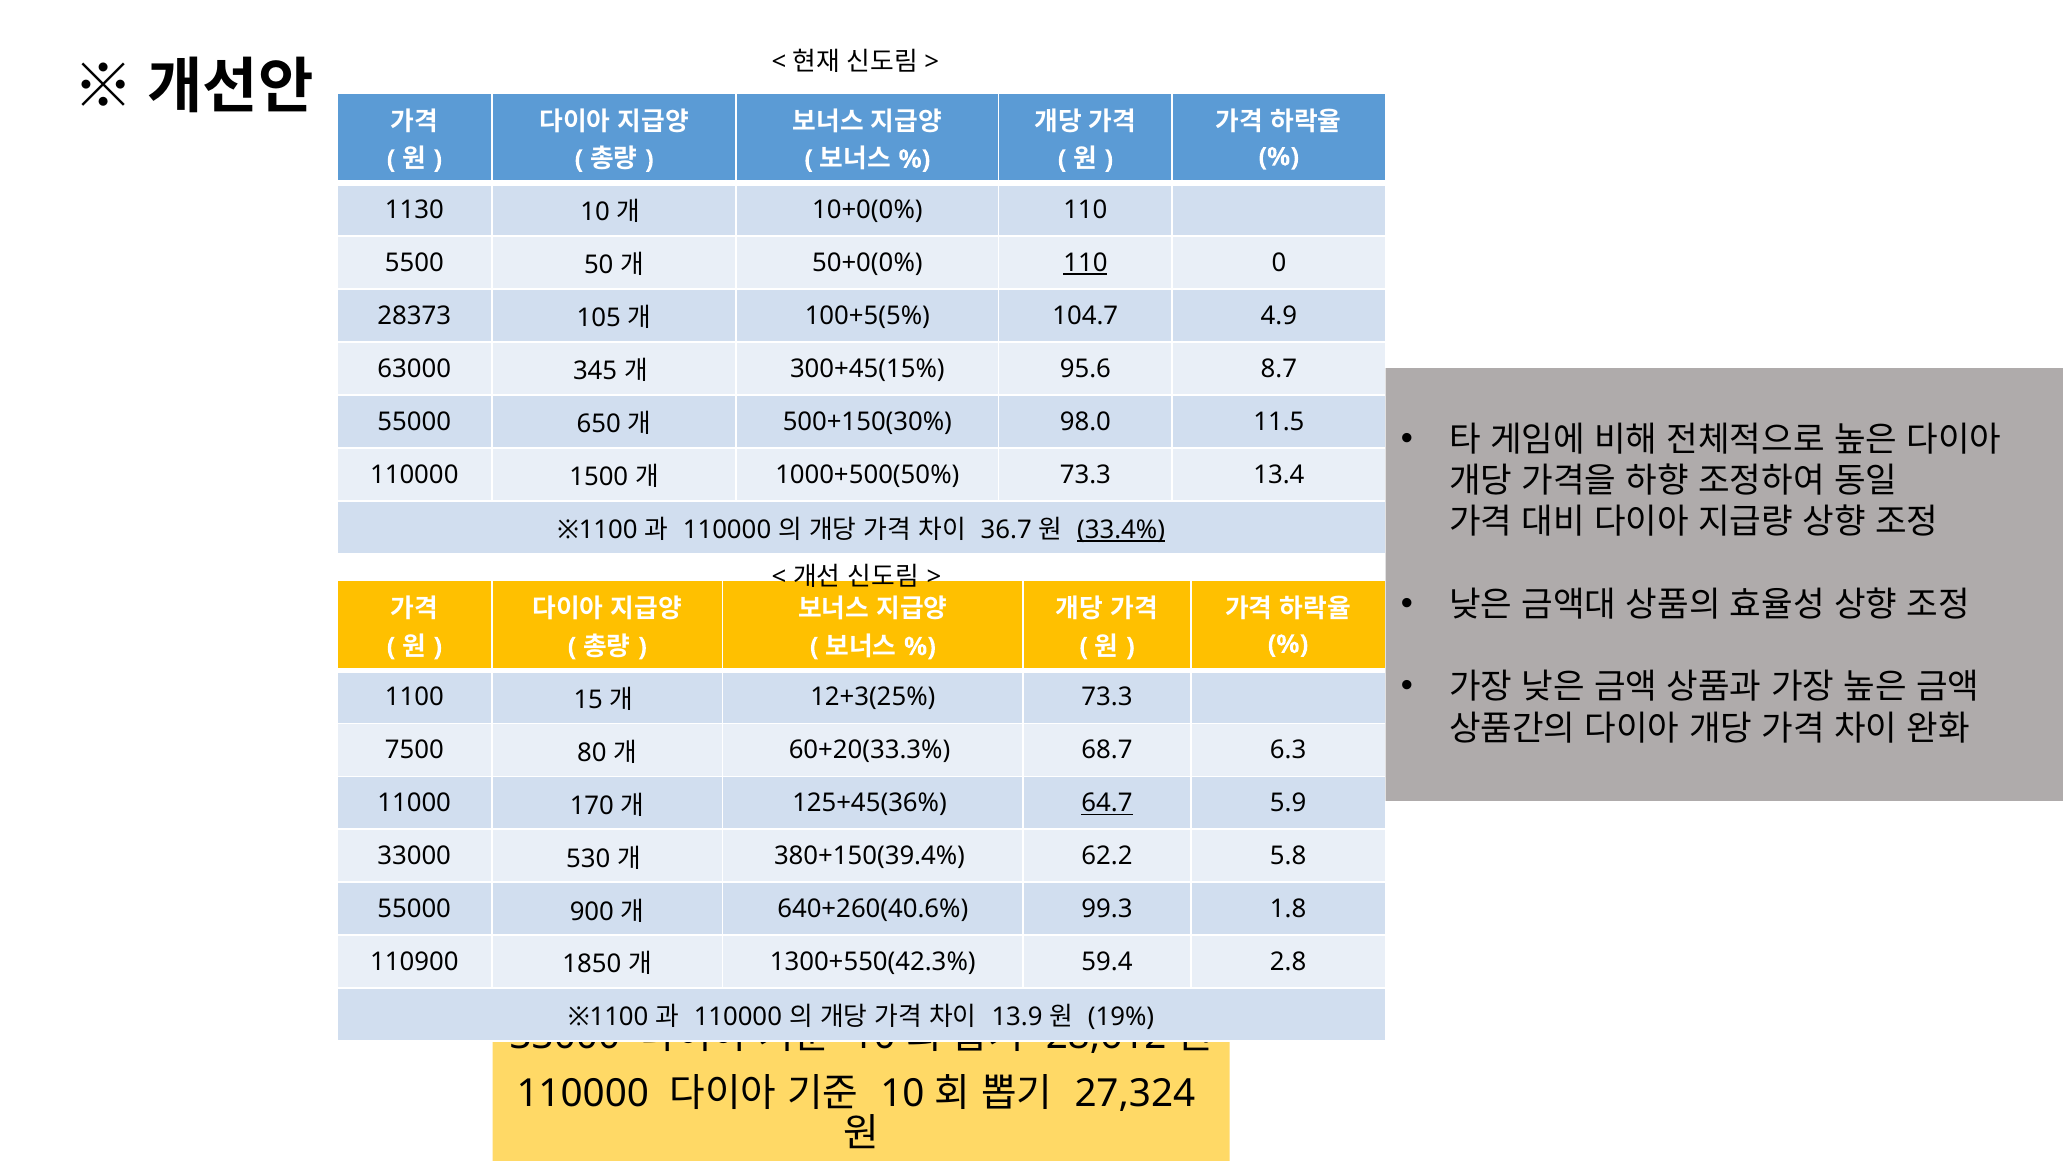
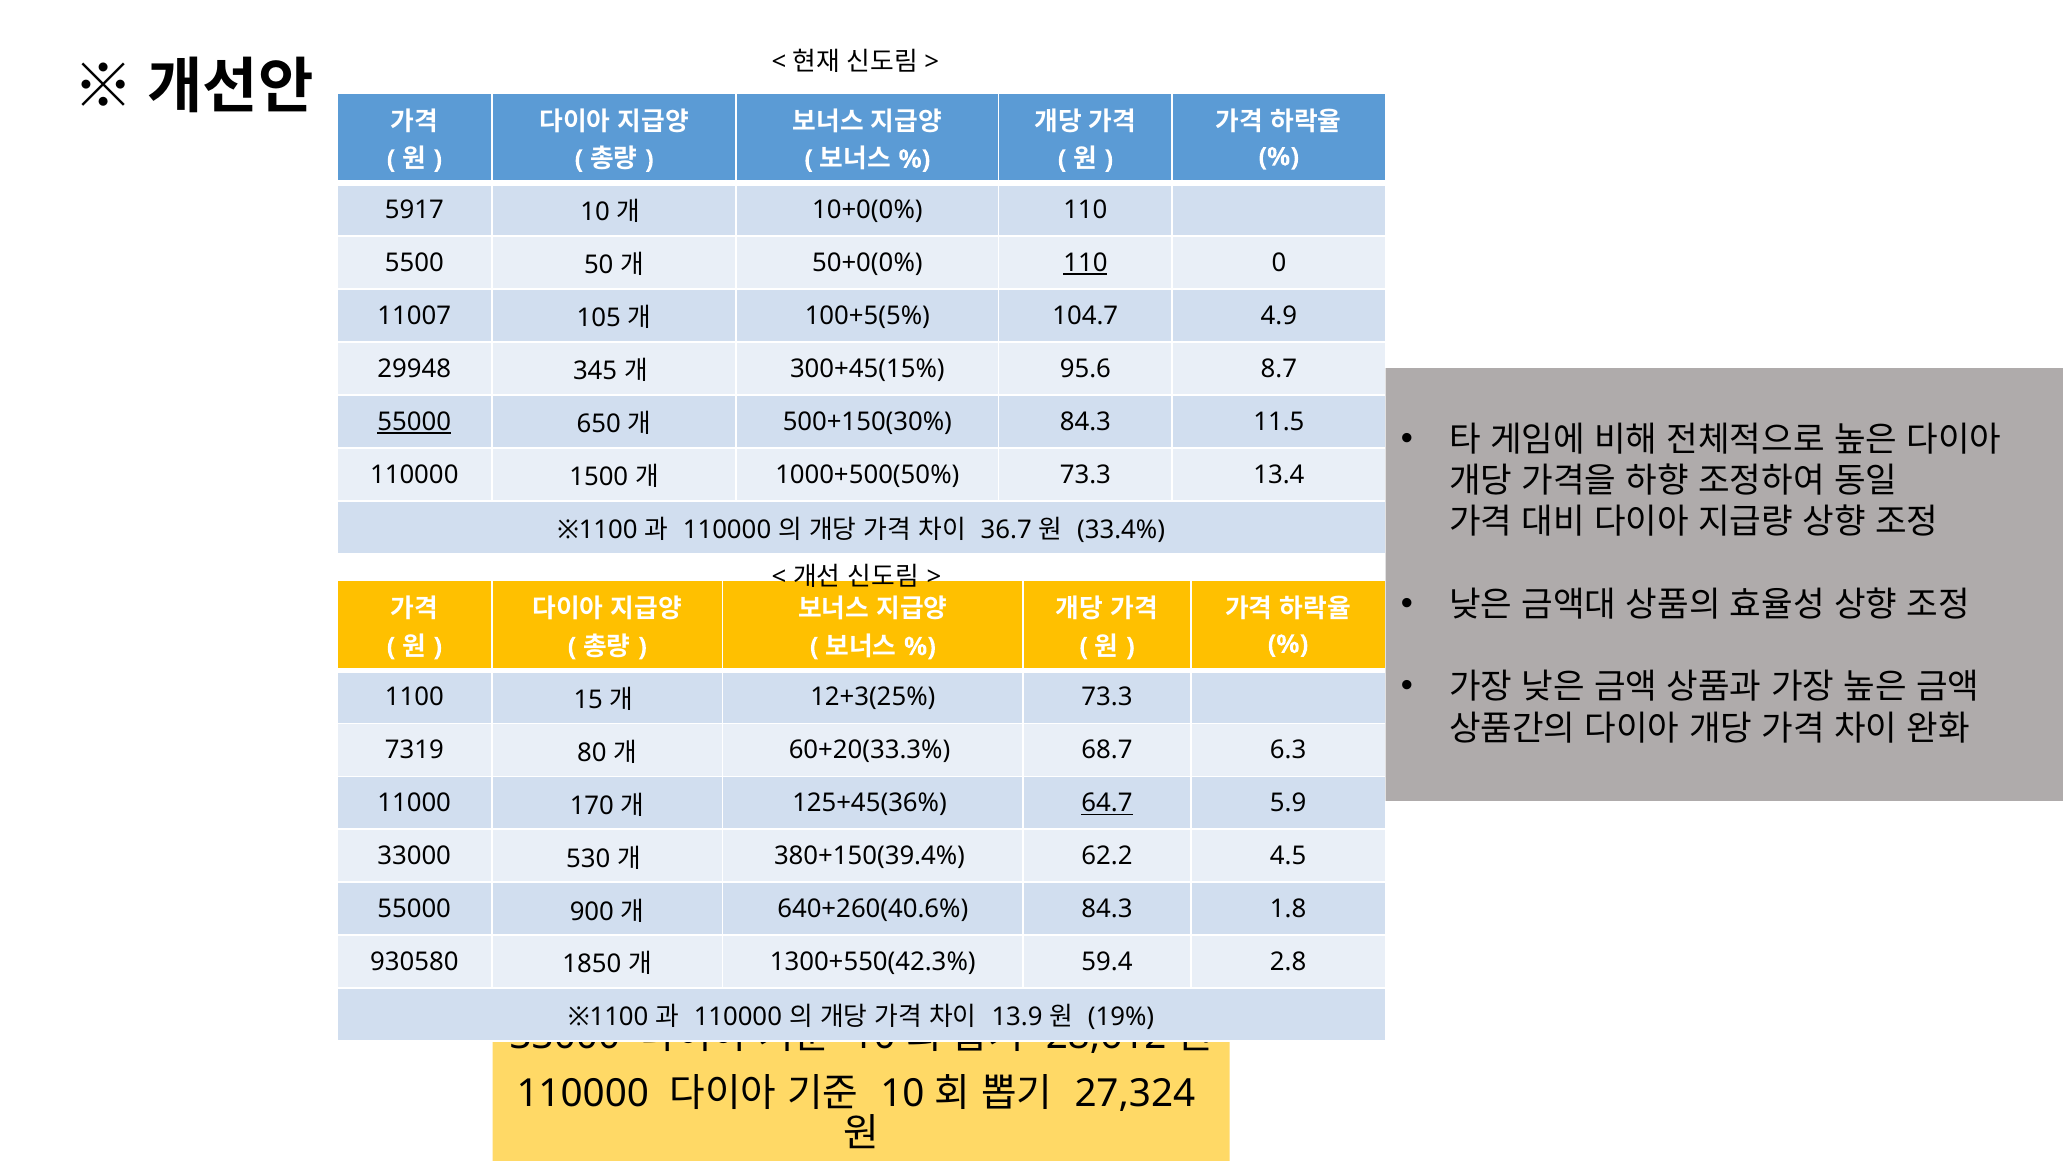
1130: 1130 -> 5917 (414, 210)
28373: 28373 -> 11007 (414, 316)
63000: 63000 -> 29948 (414, 369)
55000 underline: none -> present (414, 422)
500+150(30% 98.0: 98.0 -> 84.3 (1085, 422)
33.4% underline: present -> none (1121, 530)
7500: 7500 -> 7319 (414, 750)
5.8: 5.8 -> 4.5 (1288, 856)
640+260(40.6% 99.3: 99.3 -> 84.3 (1107, 909)
110900: 110900 -> 930580 (414, 962)
